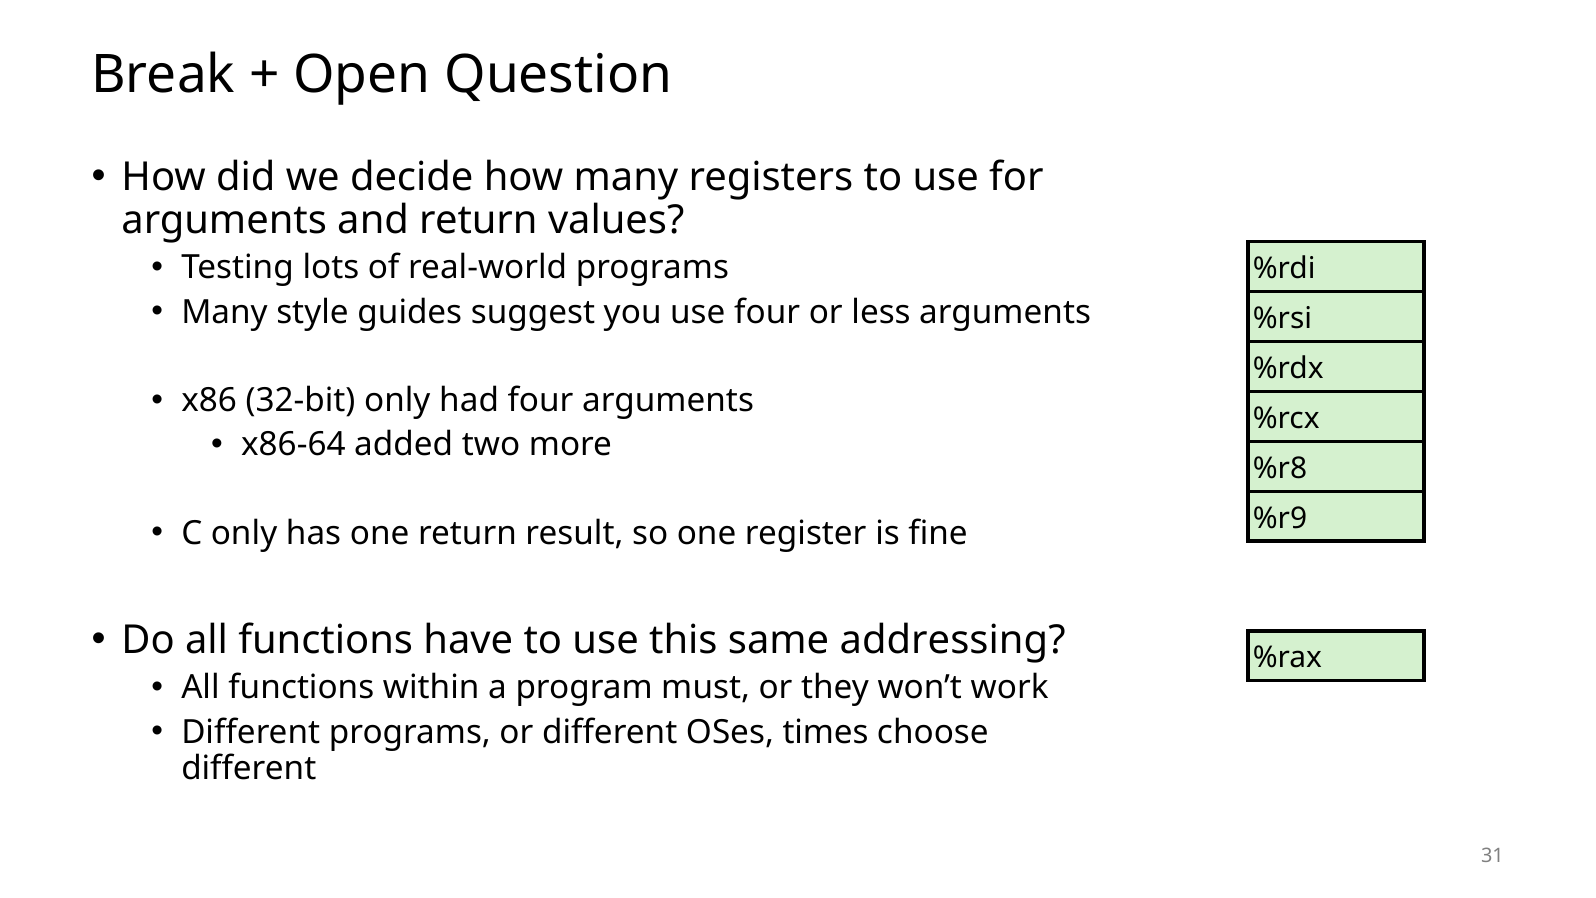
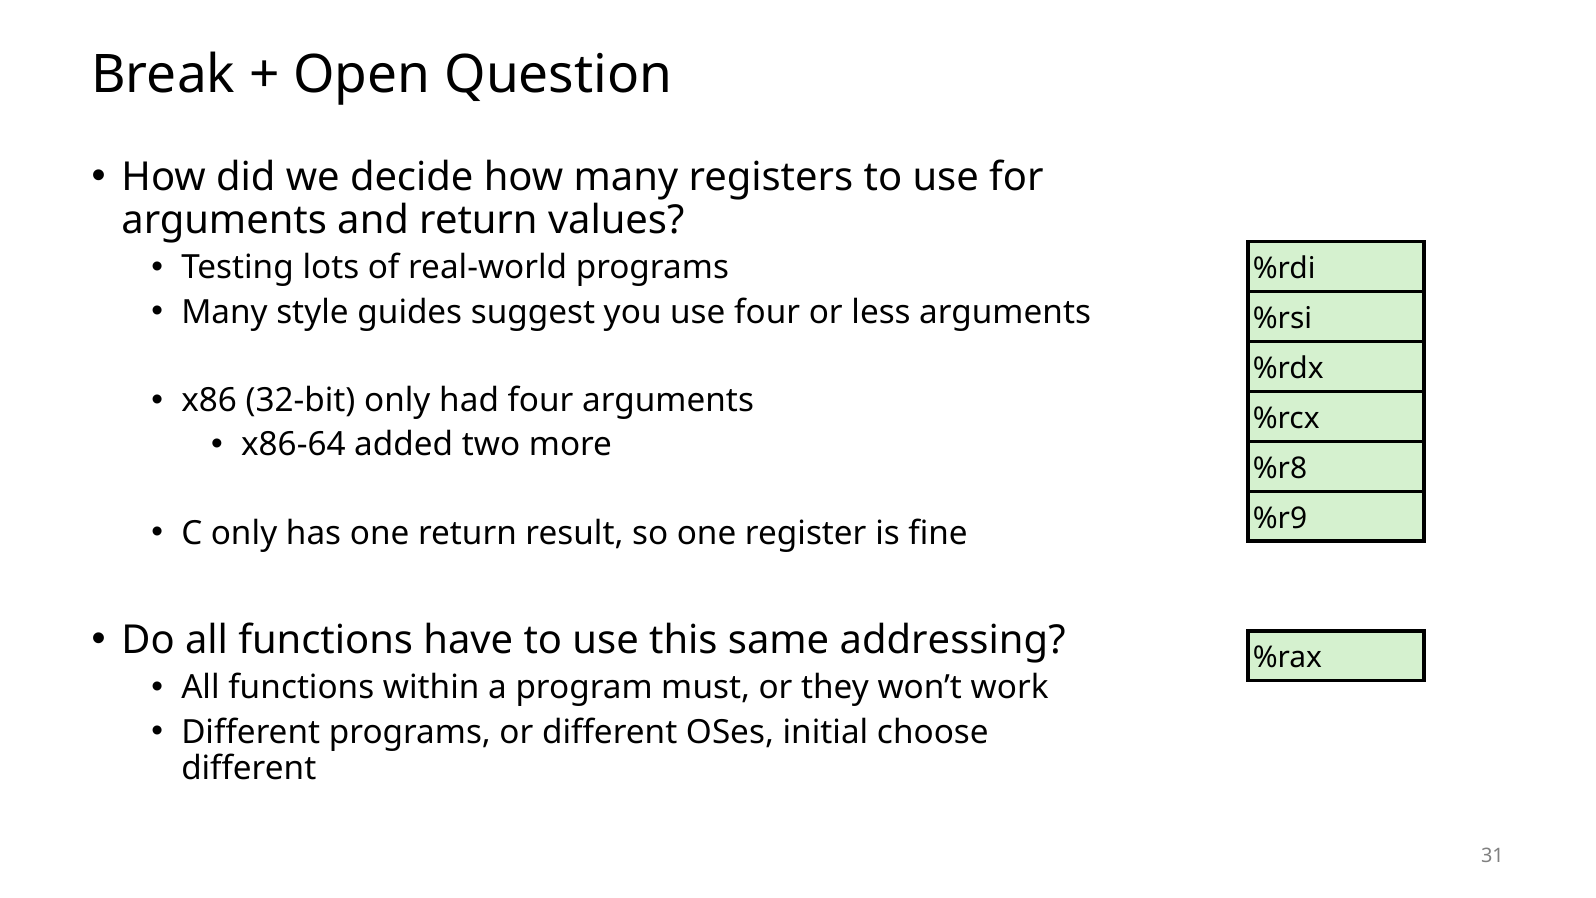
times: times -> initial (825, 732)
